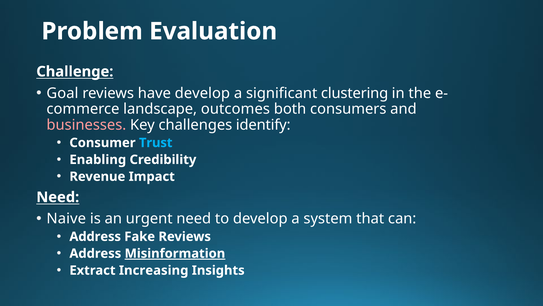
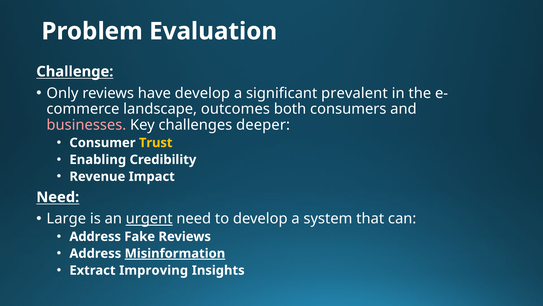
Goal: Goal -> Only (62, 93)
clustering: clustering -> prevalent (354, 93)
identify: identify -> deeper (263, 125)
Trust colour: light blue -> yellow (156, 143)
Naive: Naive -> Large (66, 218)
urgent underline: none -> present (149, 218)
Increasing: Increasing -> Improving (154, 270)
